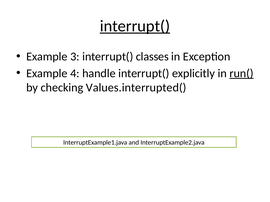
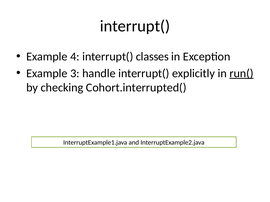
interrupt( underline: present -> none (135, 26)
3: 3 -> 4 (75, 57)
4: 4 -> 3 (75, 73)
Values.interrupted(: Values.interrupted( -> Cohort.interrupted( (136, 88)
